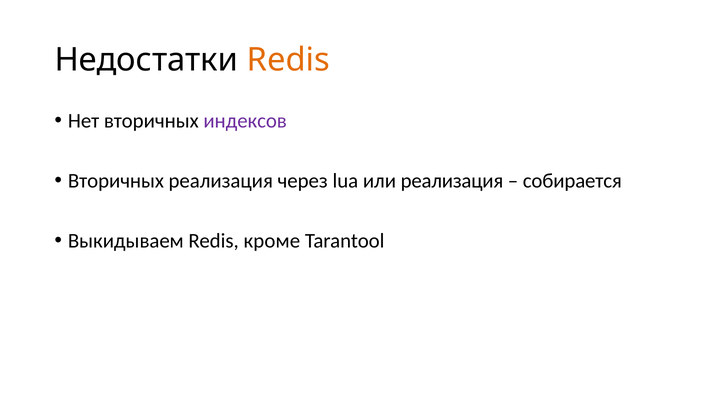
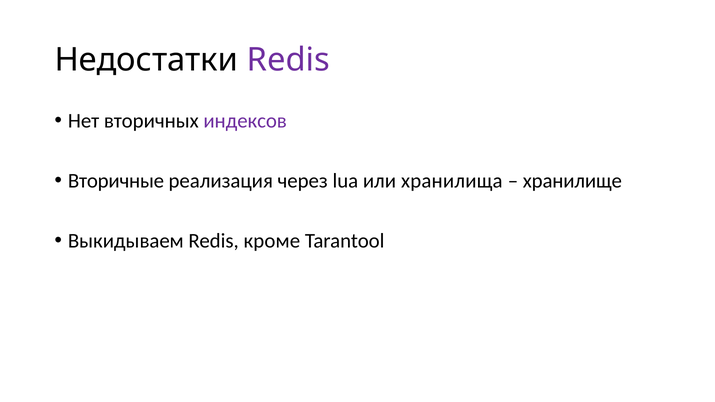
Redis colour: orange -> purple (288, 60)
Вторичных: Вторичных -> Вторичные (116, 181)
или реализация: реализация -> хранилища (452, 181)
собирается: собирается -> хранилище (572, 181)
